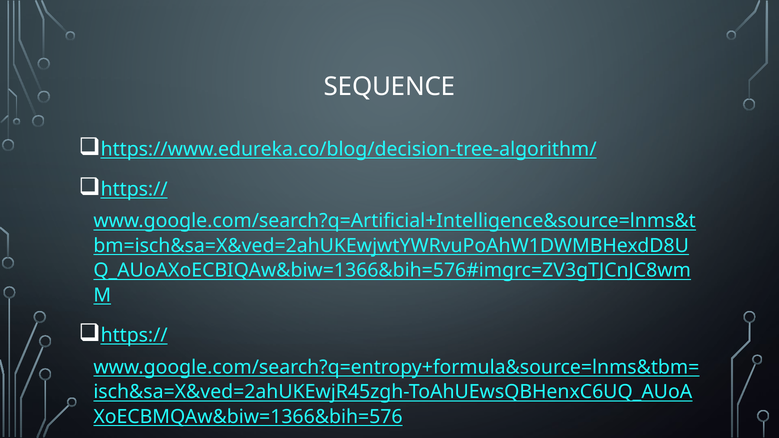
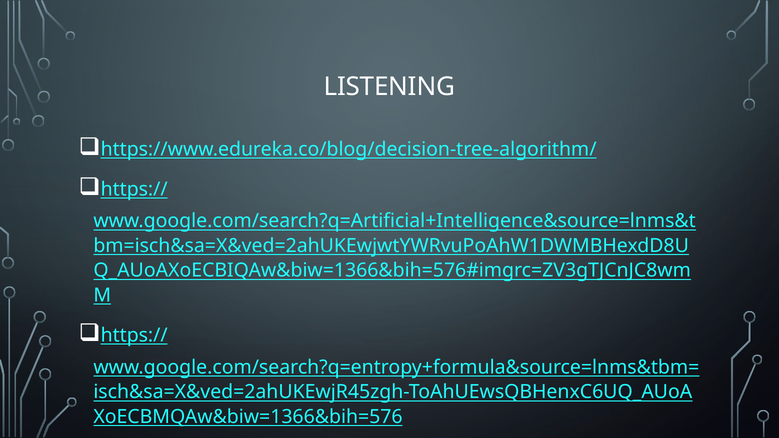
SEQUENCE: SEQUENCE -> LISTENING (389, 87)
